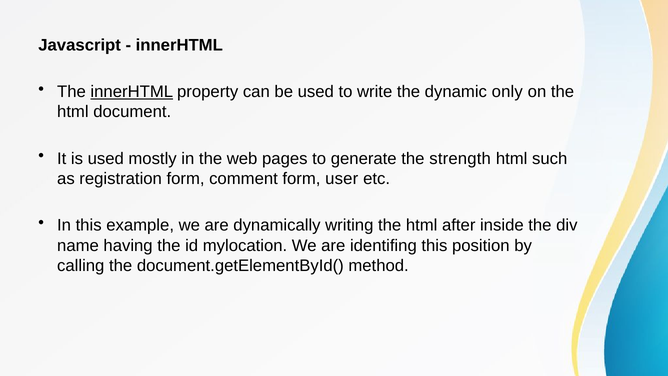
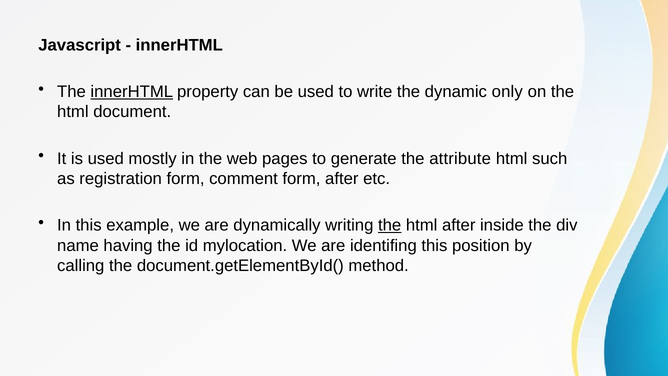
strength: strength -> attribute (460, 159)
form user: user -> after (342, 179)
the underline: none -> present (390, 225)
